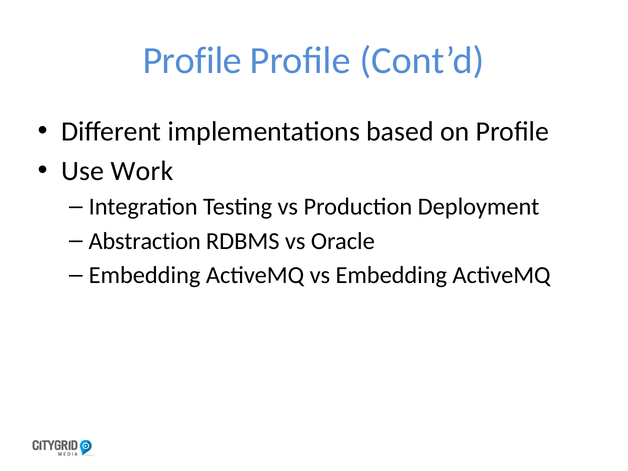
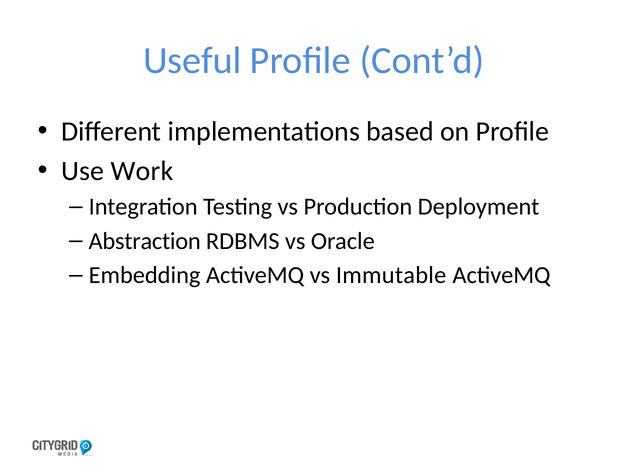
Profile: Profile -> Useful (192, 61)
vs Embedding: Embedding -> Immutable (391, 275)
